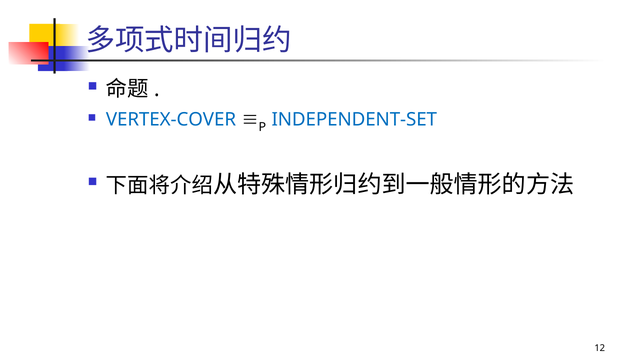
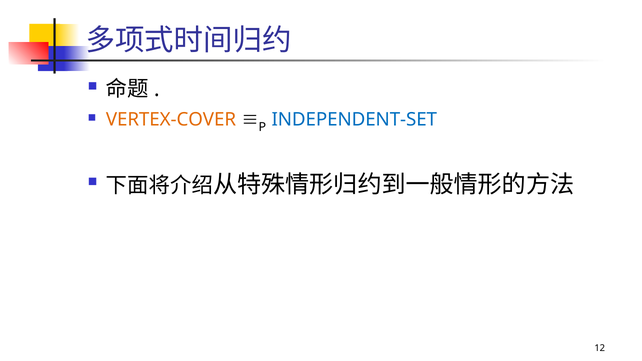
VERTEX-COVER colour: blue -> orange (171, 120)
